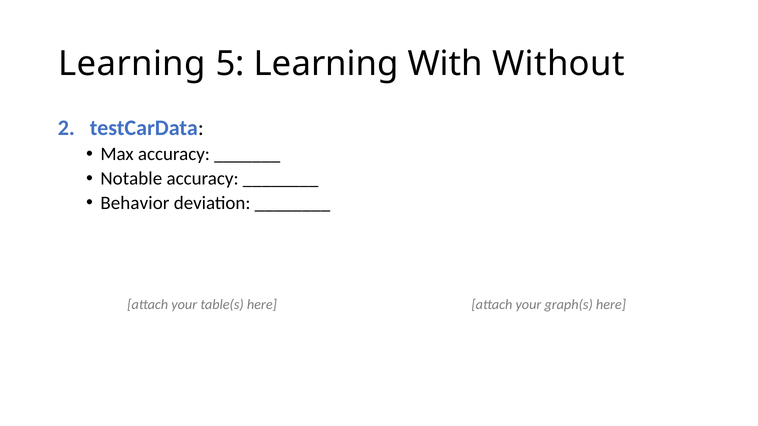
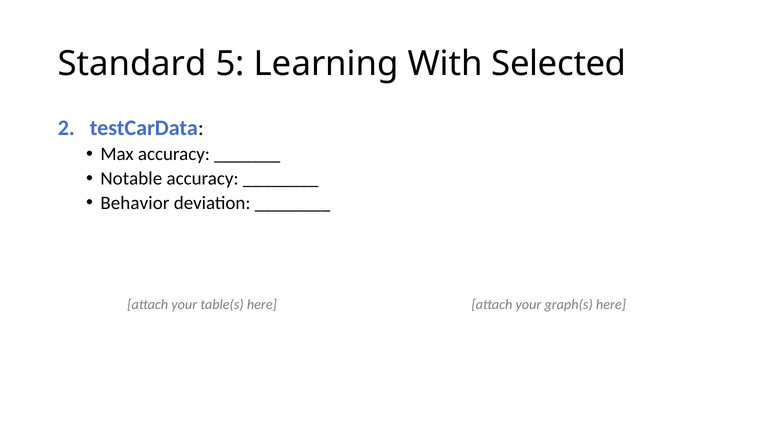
Learning: Learning -> Standard (132, 64)
Without: Without -> Selected (559, 64)
